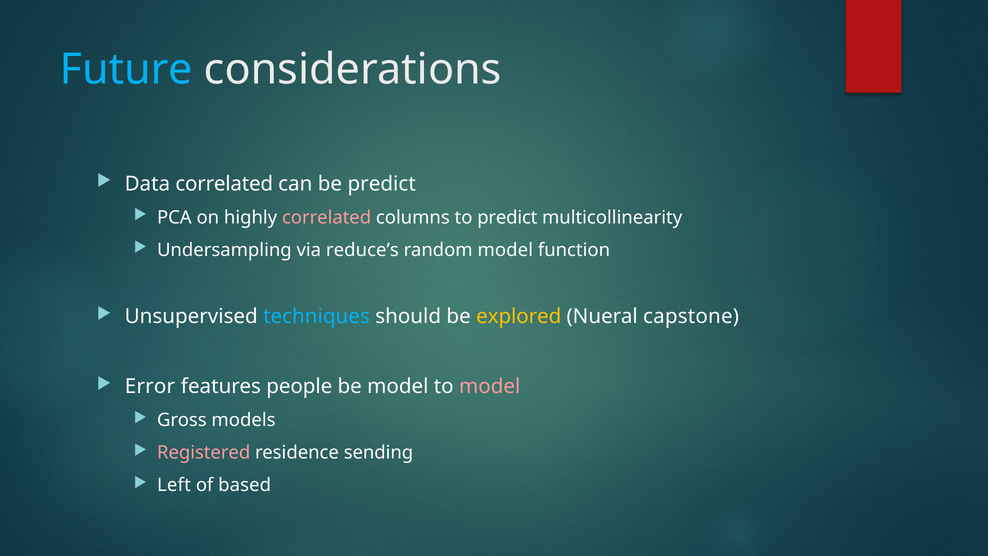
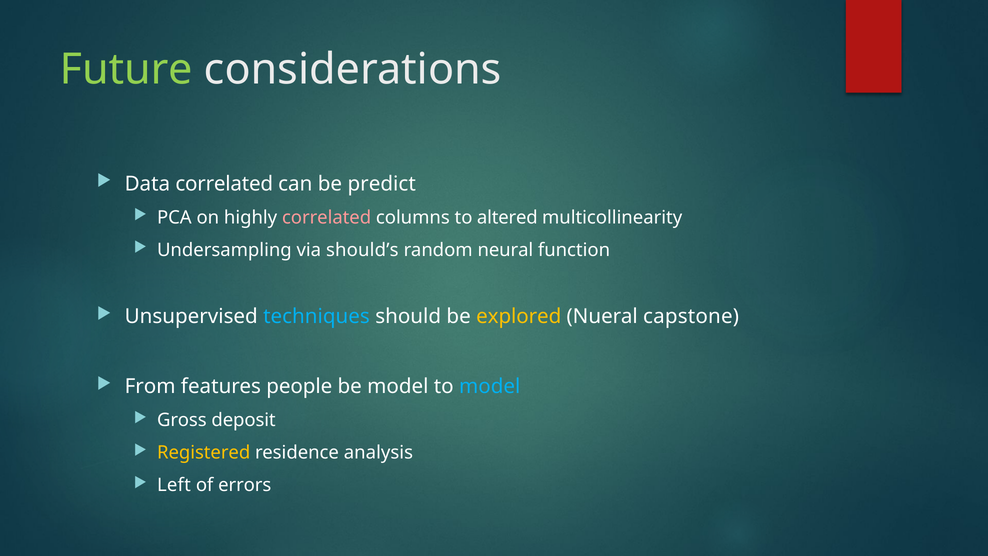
Future colour: light blue -> light green (126, 69)
to predict: predict -> altered (507, 217)
reduce’s: reduce’s -> should’s (362, 250)
random model: model -> neural (505, 250)
Error: Error -> From (150, 386)
model colour: pink -> light blue (490, 386)
models: models -> deposit (244, 420)
Registered colour: pink -> yellow (204, 453)
sending: sending -> analysis (378, 453)
based: based -> errors (245, 485)
